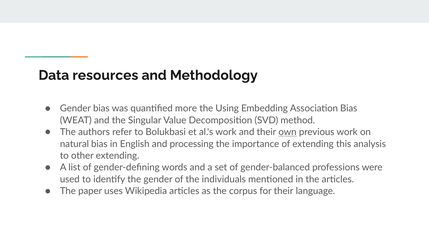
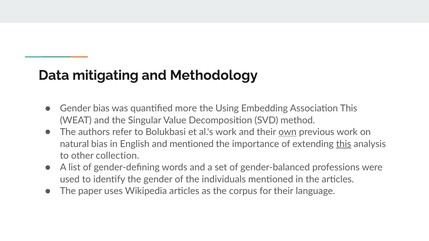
resources: resources -> mitigating (105, 75)
Association Bias: Bias -> This (349, 109)
and processing: processing -> mentioned (192, 144)
this underline: none -> present (344, 144)
other extending: extending -> collection (118, 156)
